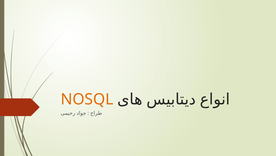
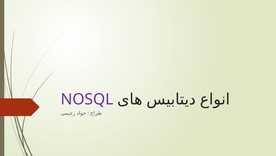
NOSQL colour: orange -> purple (87, 99)
